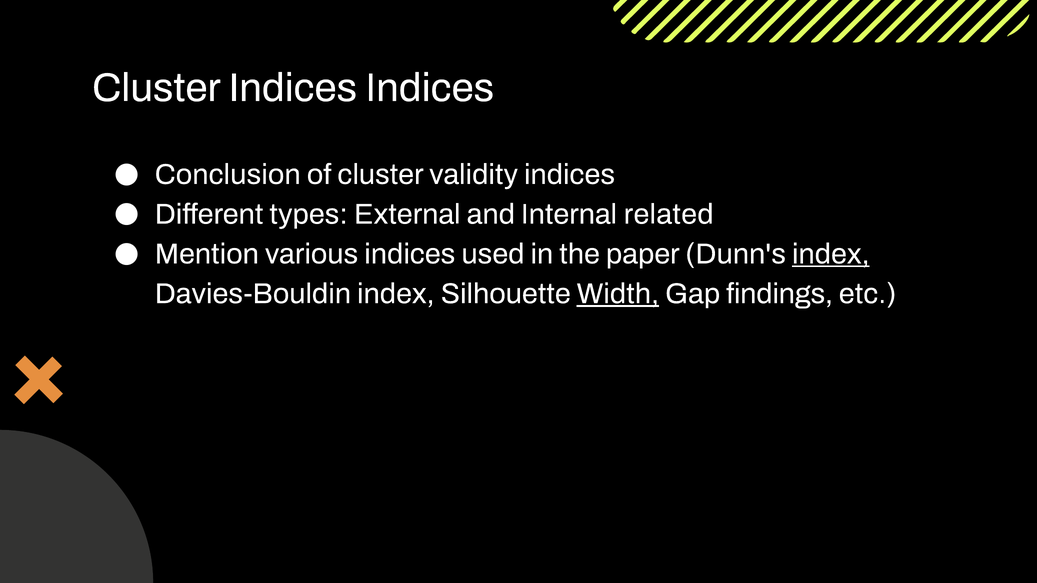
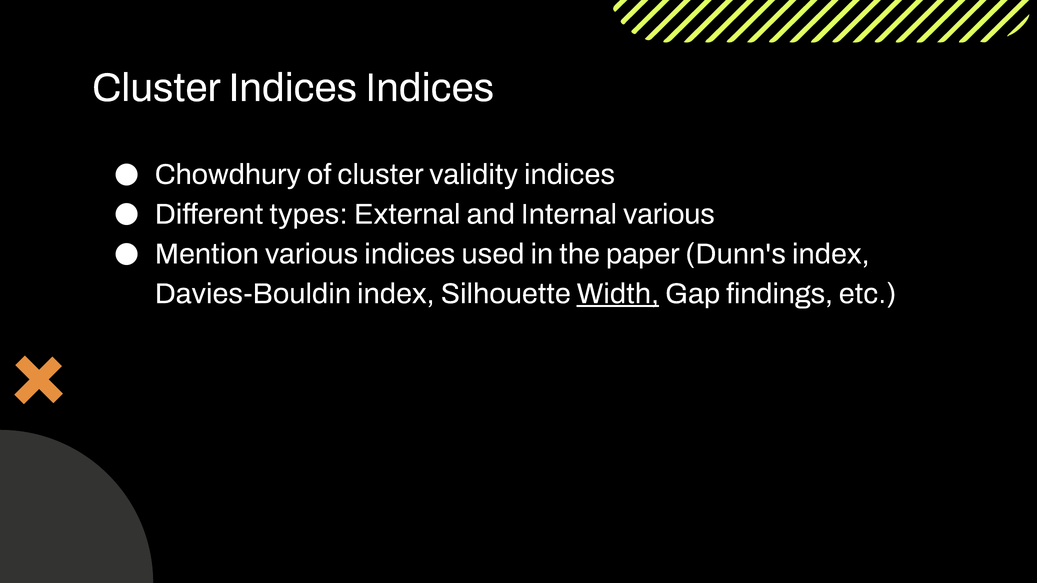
Conclusion: Conclusion -> Chowdhury (228, 175)
Internal related: related -> various (669, 214)
index underline: present -> none (831, 254)
